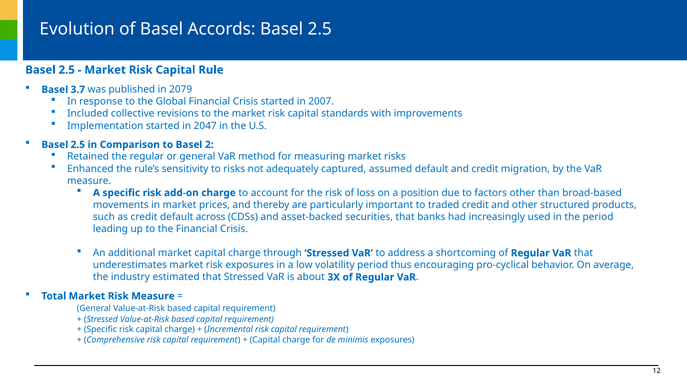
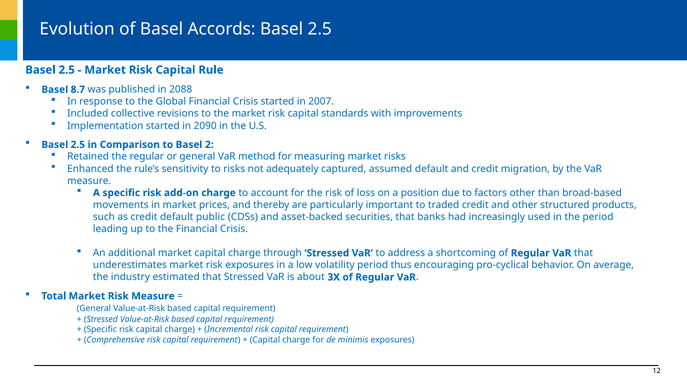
3.7: 3.7 -> 8.7 (78, 89)
2079: 2079 -> 2088 (181, 89)
2047: 2047 -> 2090 (205, 126)
across: across -> public (211, 217)
